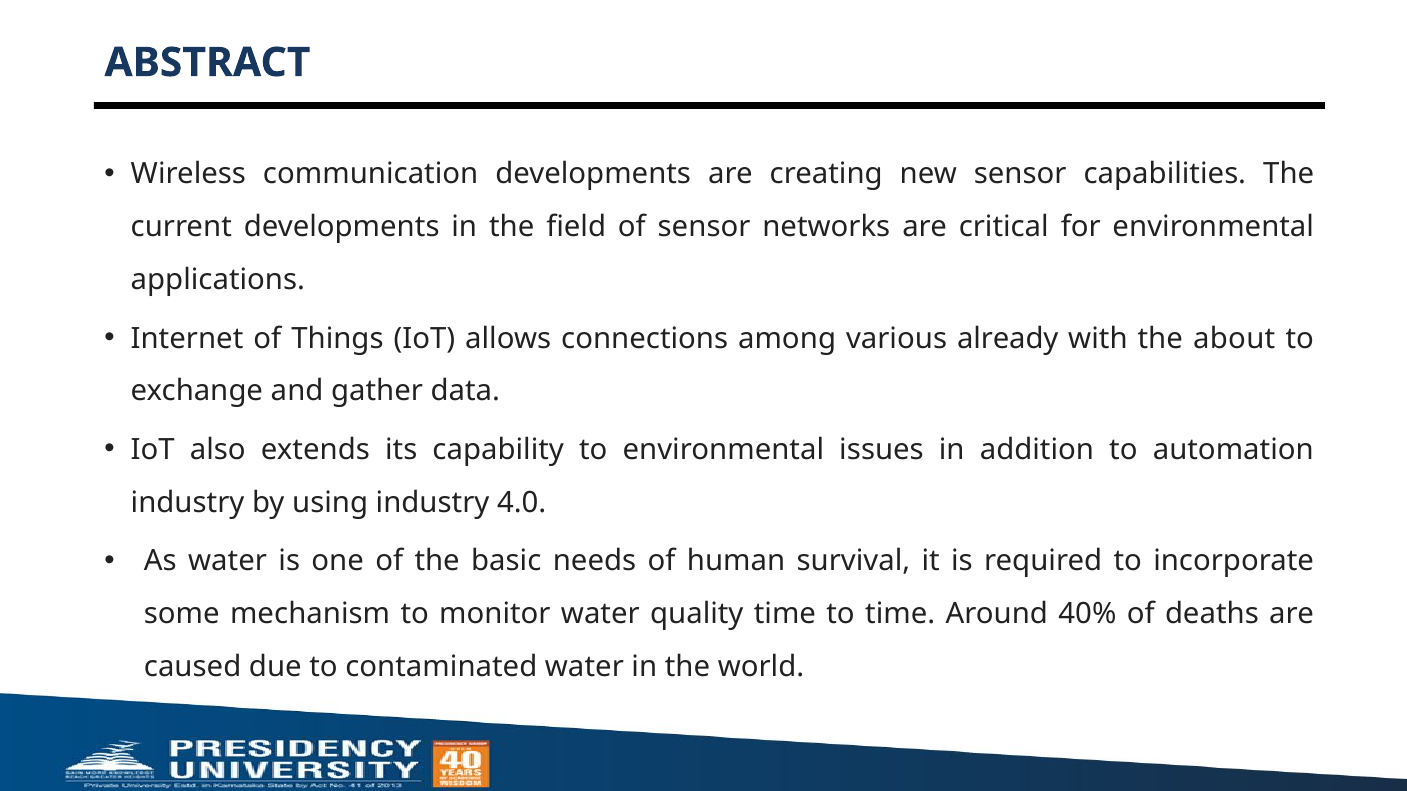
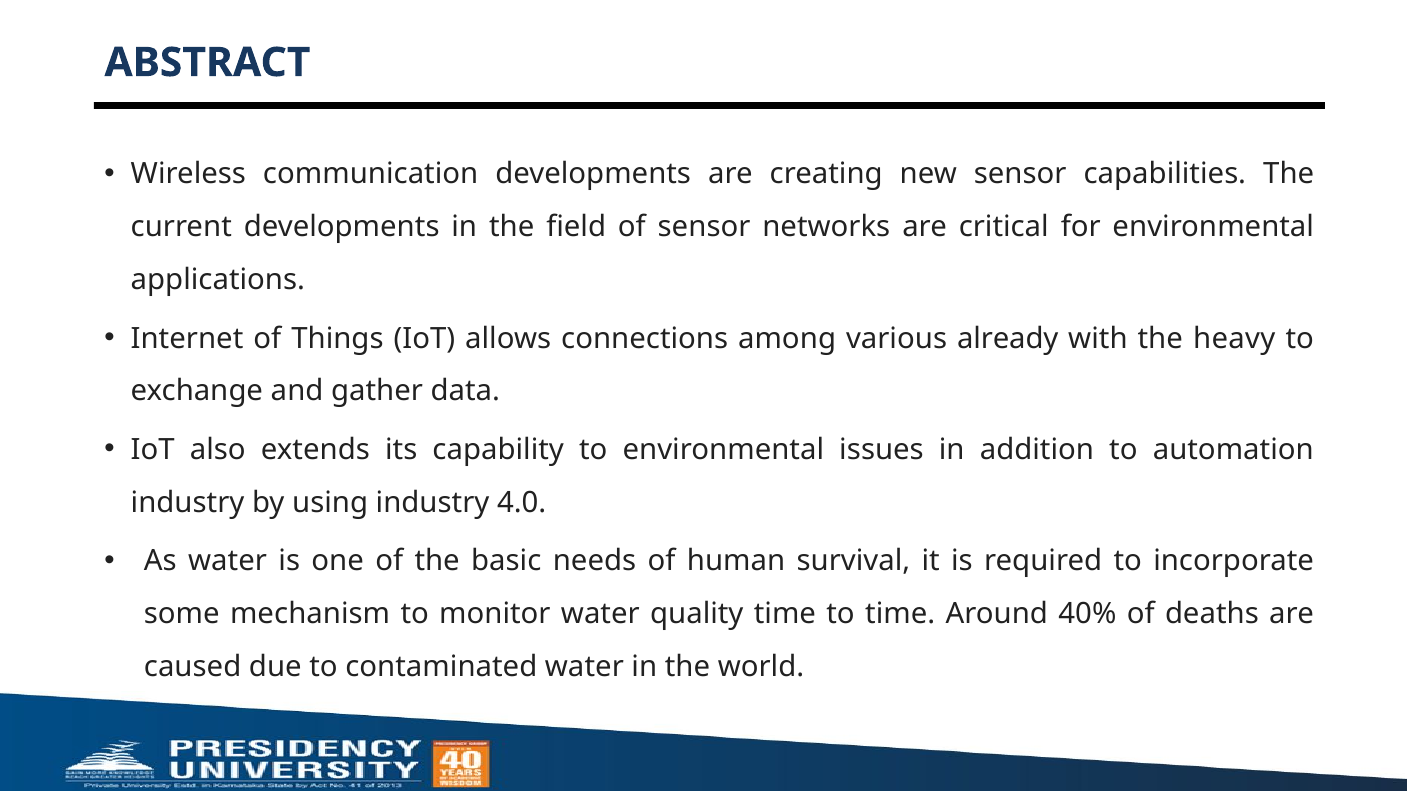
about: about -> heavy (1234, 339)
